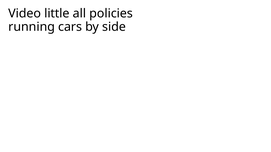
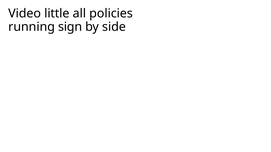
cars: cars -> sign (70, 27)
